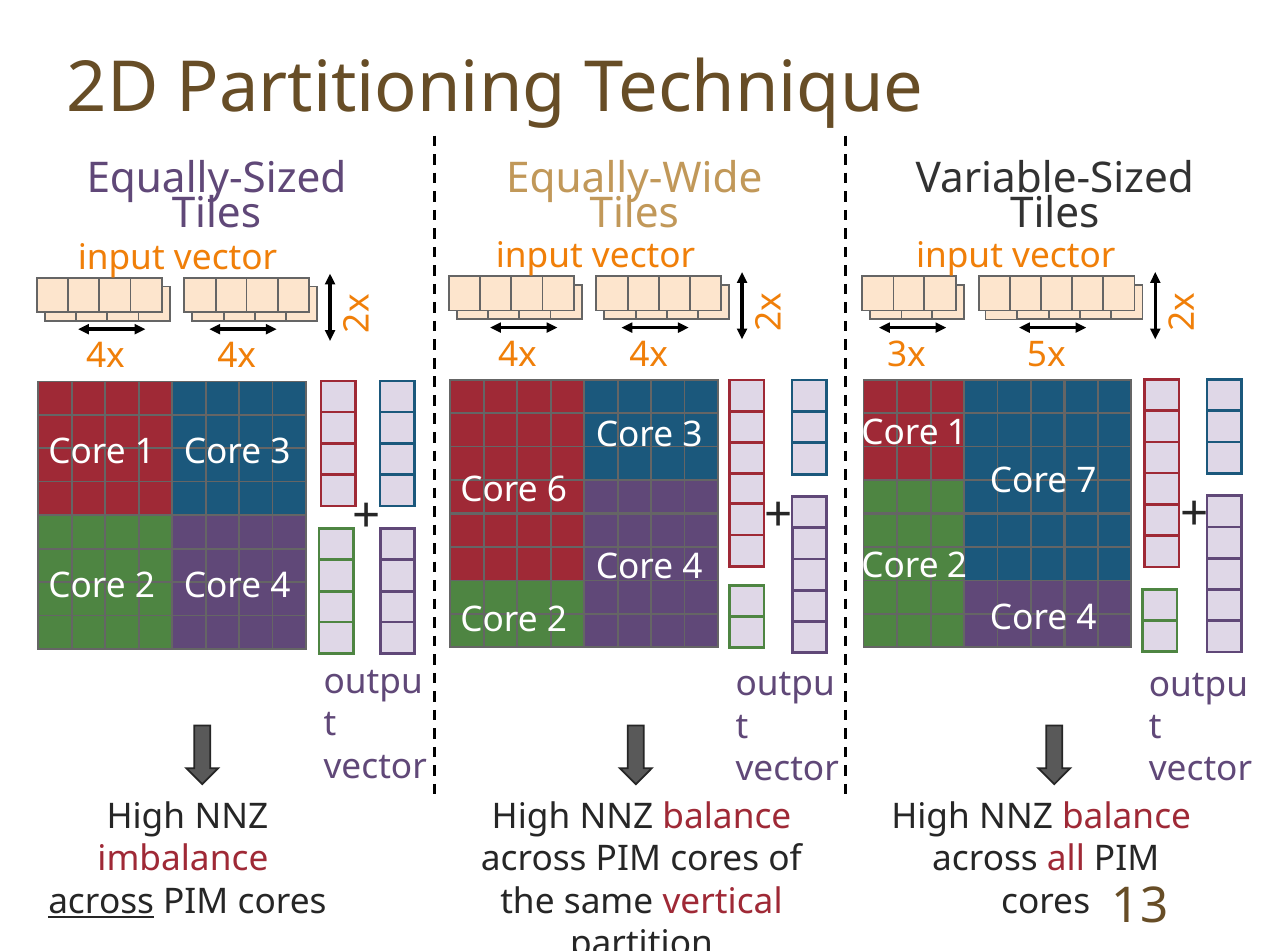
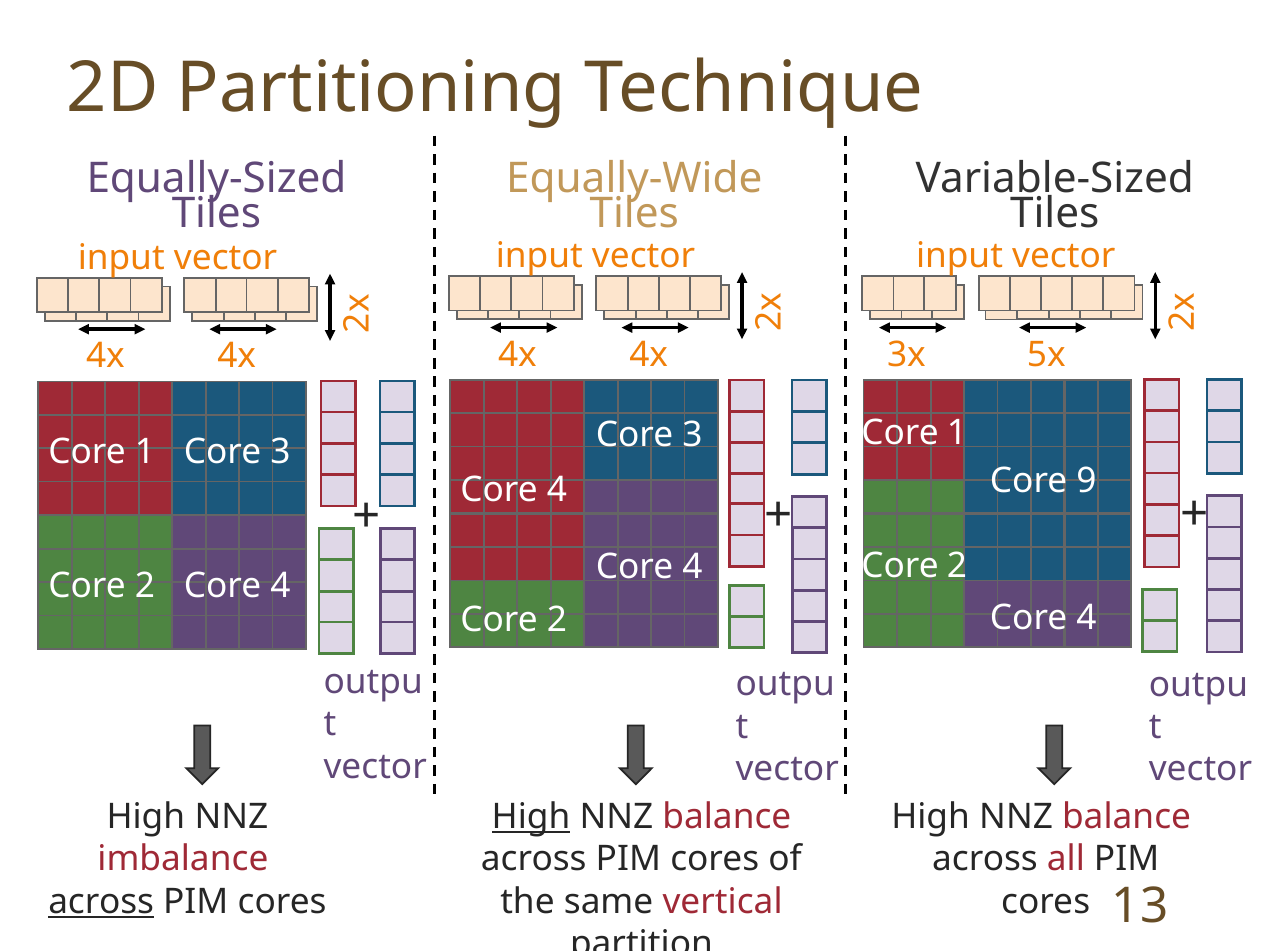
7: 7 -> 9 (1087, 481)
6: 6 -> 4 (557, 490)
High underline: none -> present (531, 817)
